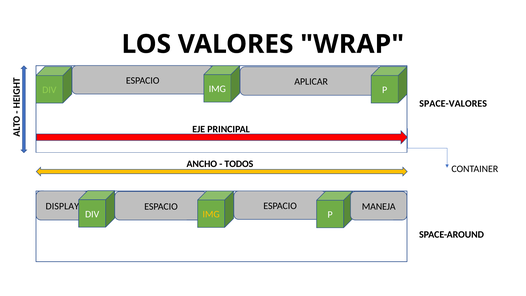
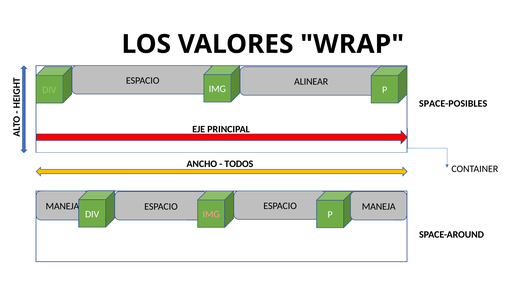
APLICAR: APLICAR -> ALINEAR (311, 82)
SPACE-VALORES: SPACE-VALORES -> SPACE-POSIBLES (453, 104)
DISPLAY: DISPLAY -> MANEJA (62, 206)
IMG colour: yellow -> pink (211, 214)
